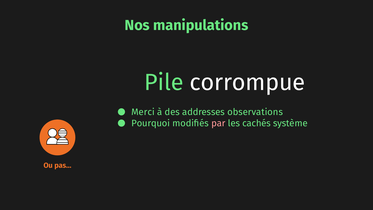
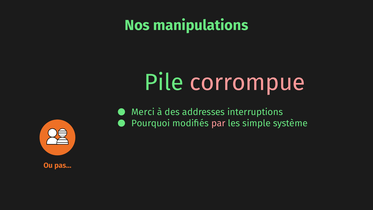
corrompue colour: white -> pink (247, 82)
observations: observations -> interruptions (255, 112)
cachés: cachés -> simple (257, 123)
